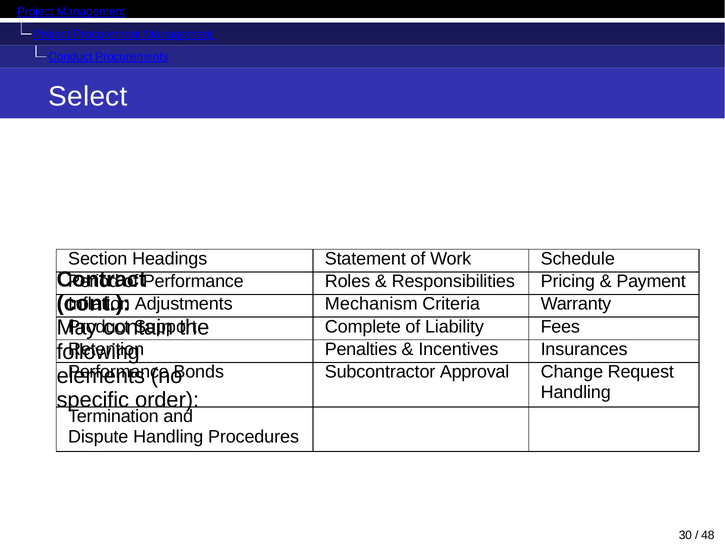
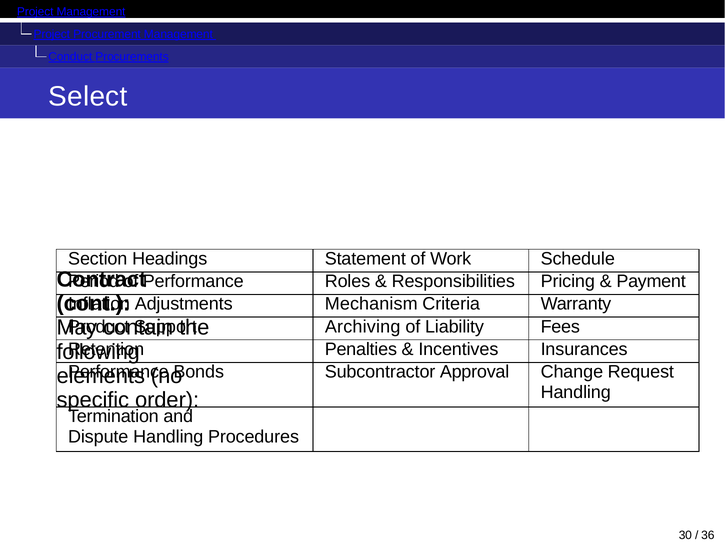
Complete: Complete -> Archiving (363, 327)
48: 48 -> 36 (708, 535)
